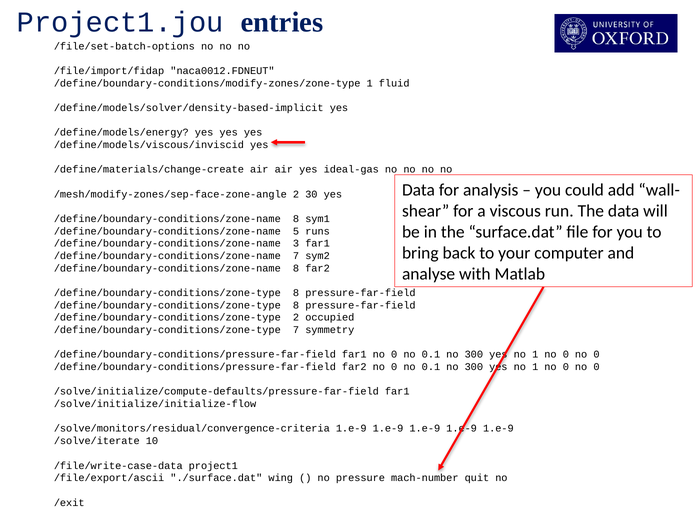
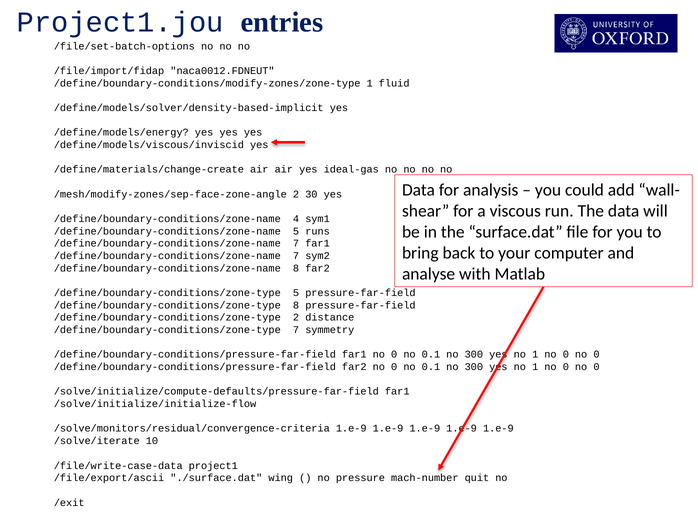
8: 8 -> 4 (296, 219)
3: 3 -> 7 (296, 243)
8: 8 -> 5 (296, 293)
occupied: occupied -> distance (330, 317)
